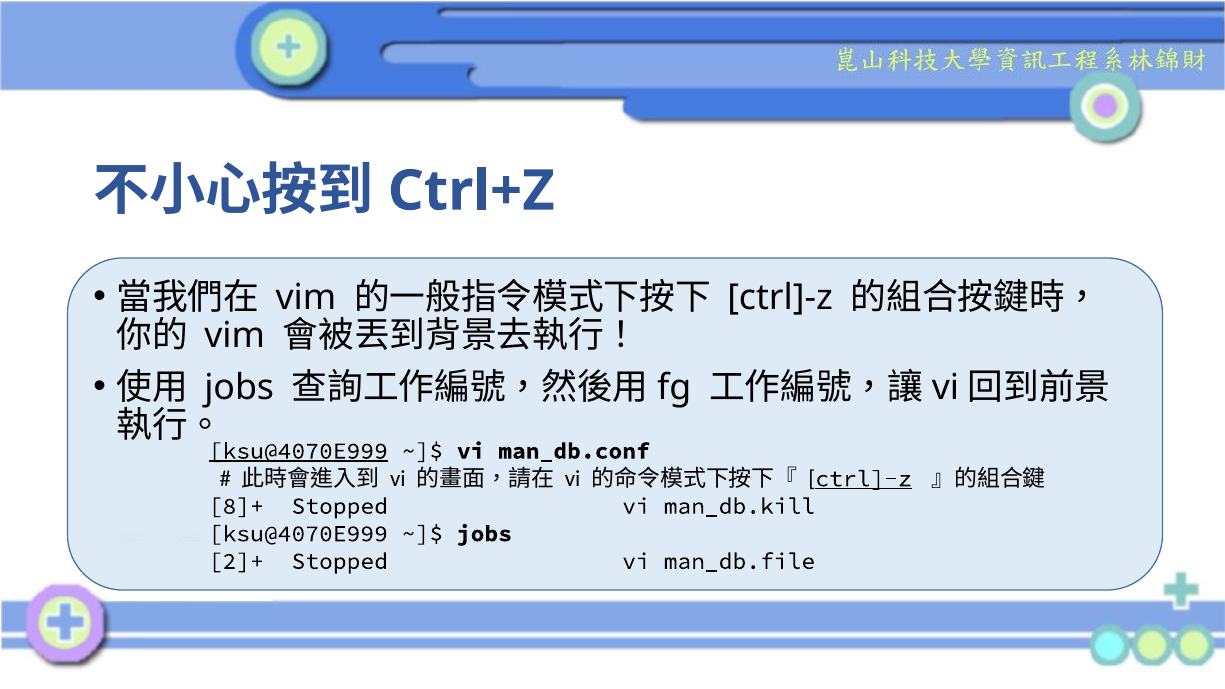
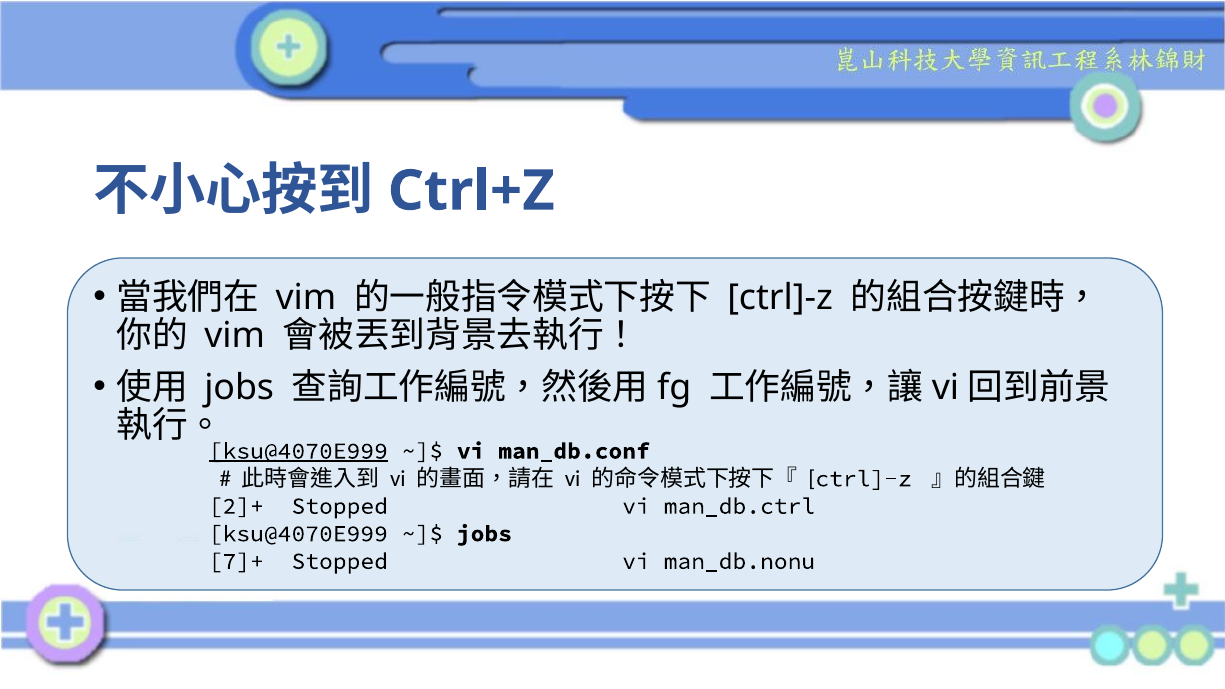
ctrl]-z underline: present -> none (864, 479)
8]+: 8]+ -> 2]+ (236, 506)
man_db.kill: man_db.kill -> man_db.ctrl (739, 506)
2]+: 2]+ -> 7]+ (236, 561)
man_db.file: man_db.file -> man_db.nonu (739, 561)
